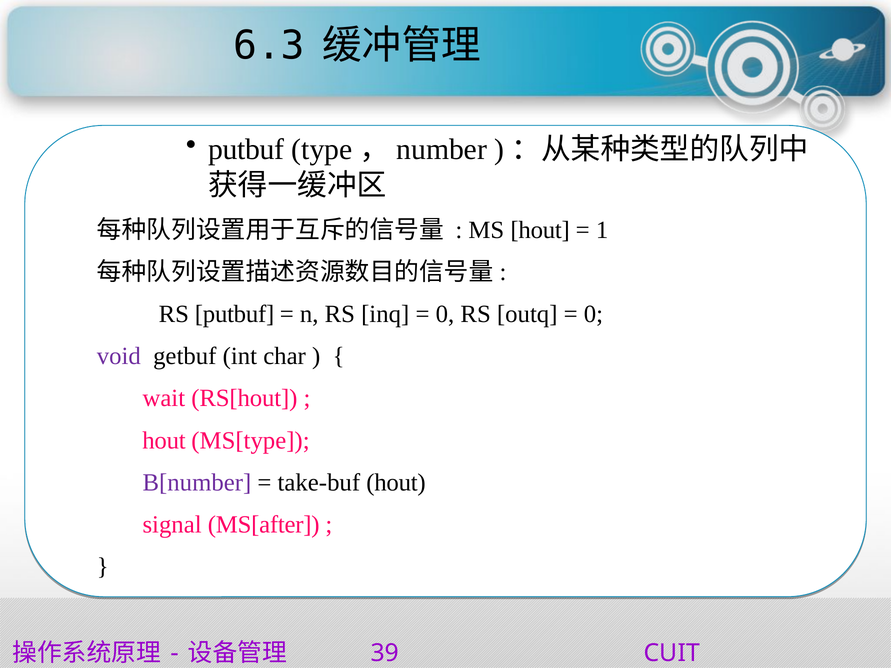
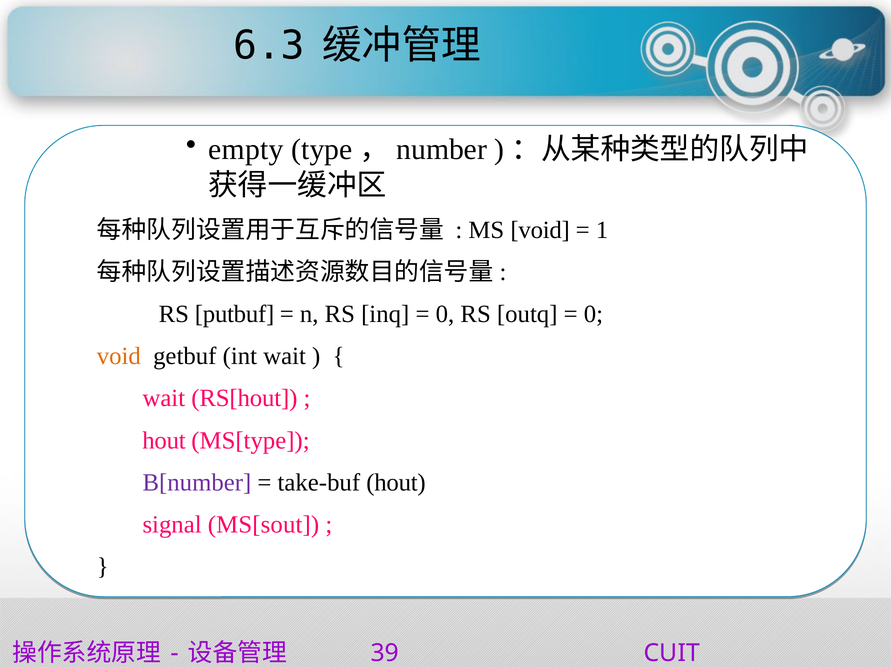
putbuf: putbuf -> empty (246, 150)
MS hout: hout -> void (540, 230)
void colour: purple -> orange (119, 356)
int char: char -> wait (285, 356)
MS[after: MS[after -> MS[sout (264, 525)
